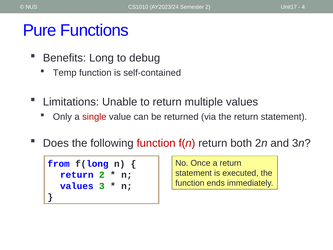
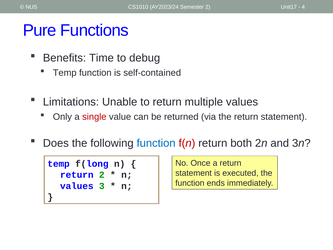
Long: Long -> Time (101, 58)
function colour: red -> blue (156, 143)
from: from -> temp (59, 164)
